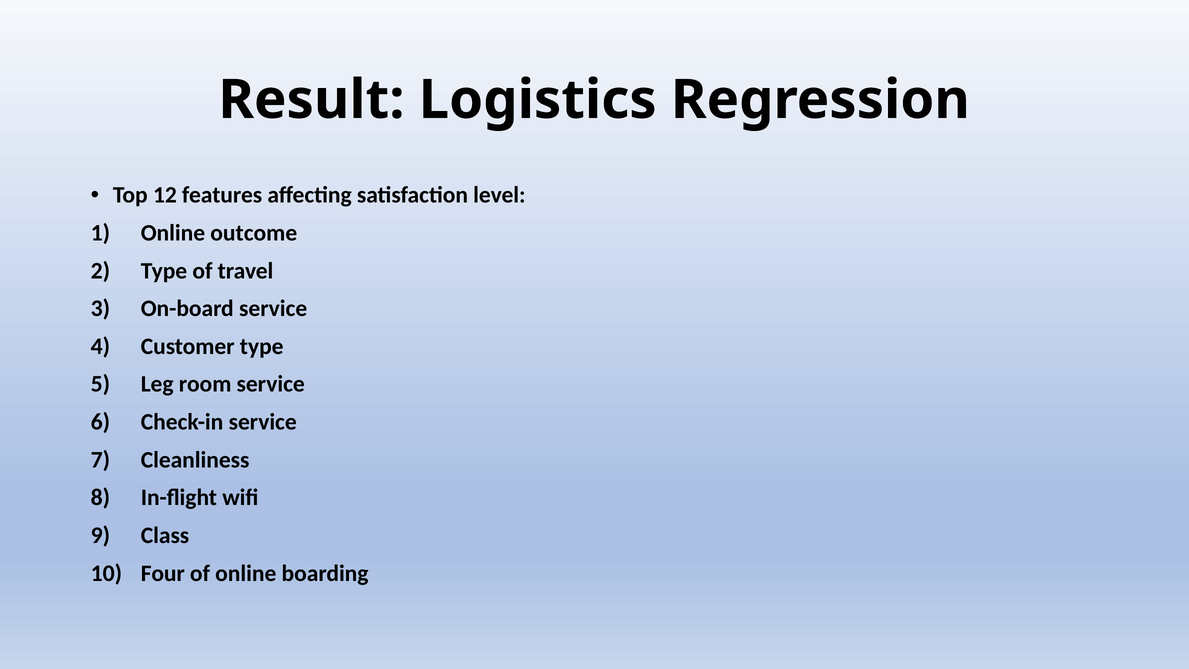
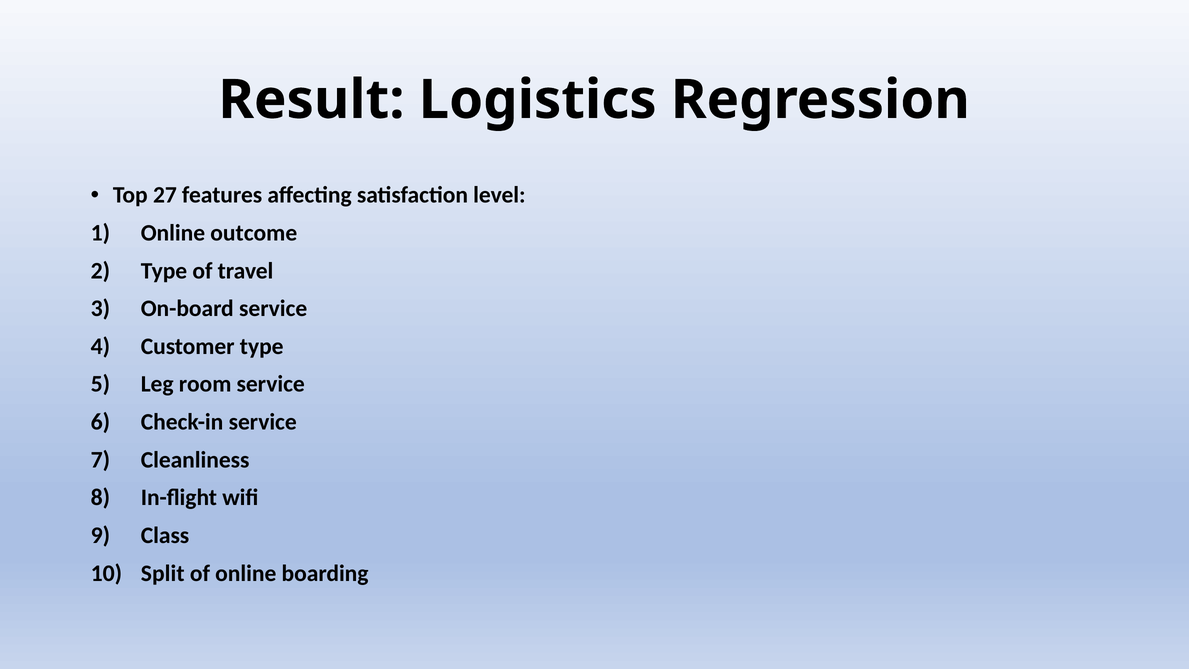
12: 12 -> 27 (165, 195)
Four: Four -> Split (163, 573)
